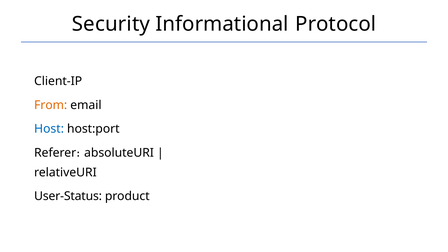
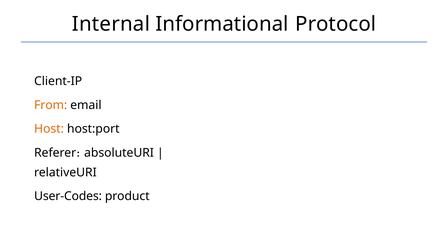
Security: Security -> Internal (111, 24)
Host colour: blue -> orange (49, 129)
User-Status: User-Status -> User-Codes (68, 196)
